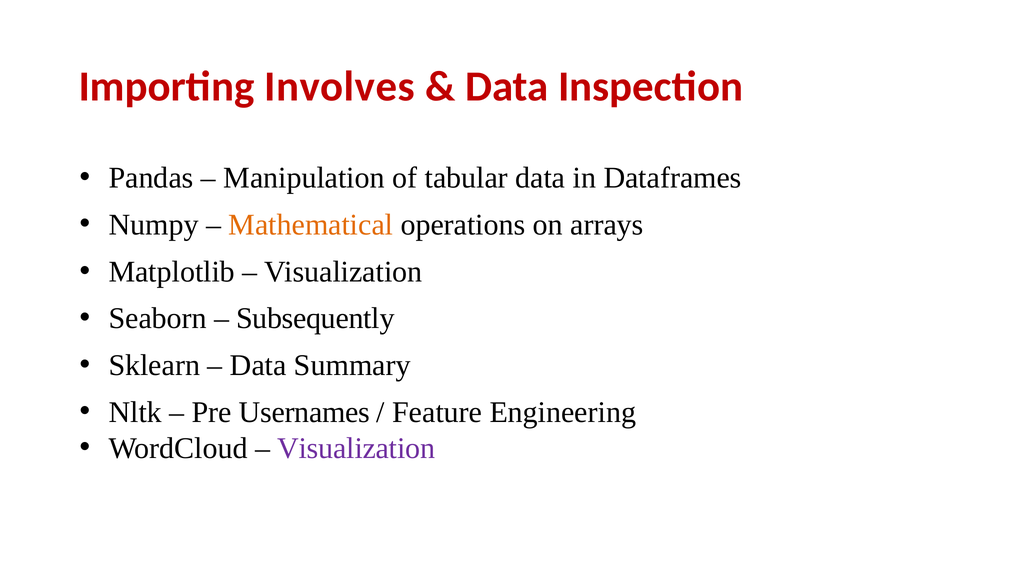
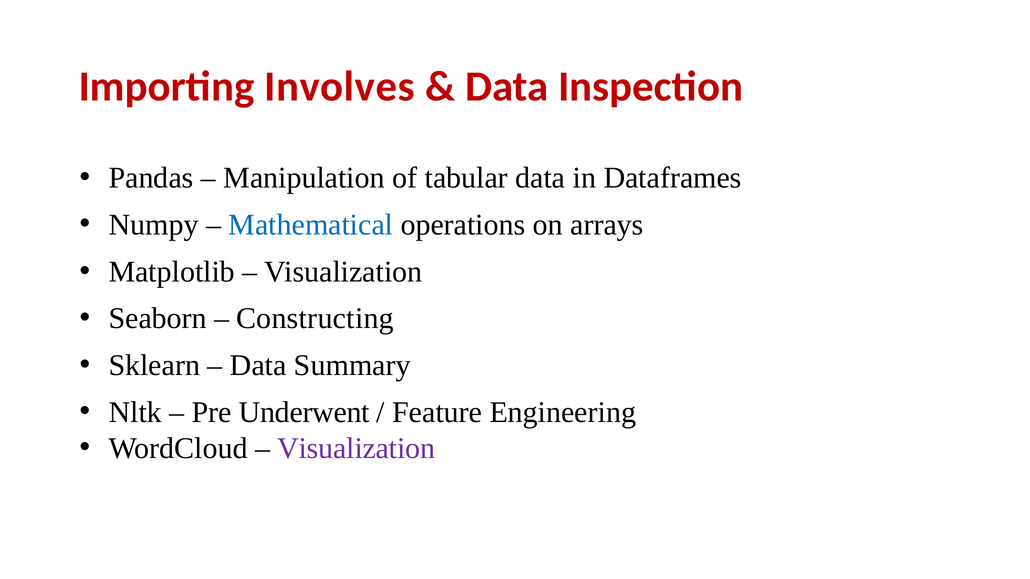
Mathematical colour: orange -> blue (311, 225)
Subsequently: Subsequently -> Constructing (315, 319)
Usernames: Usernames -> Underwent (304, 412)
